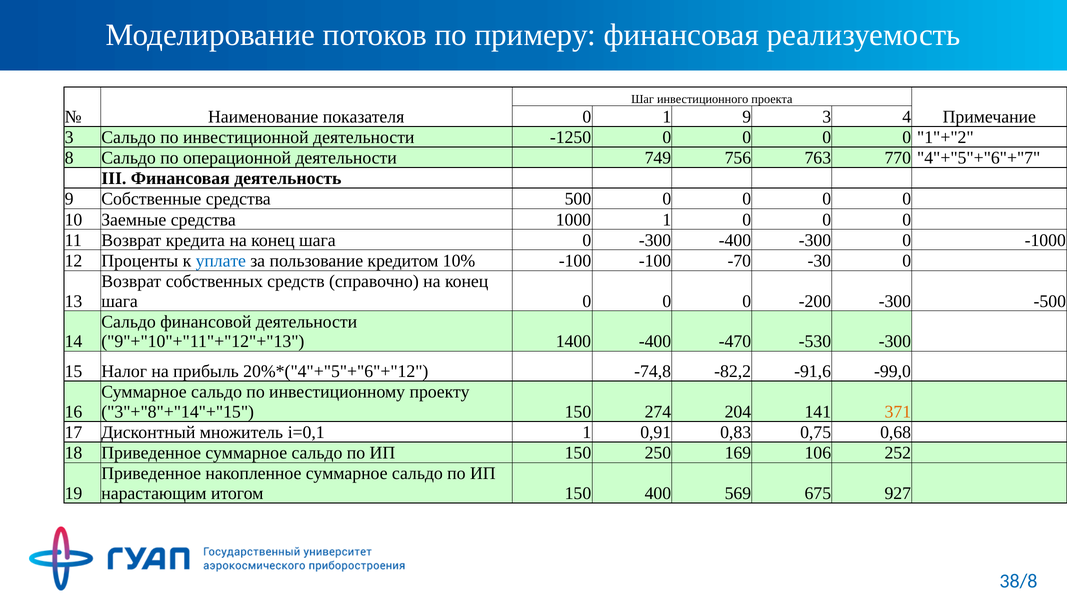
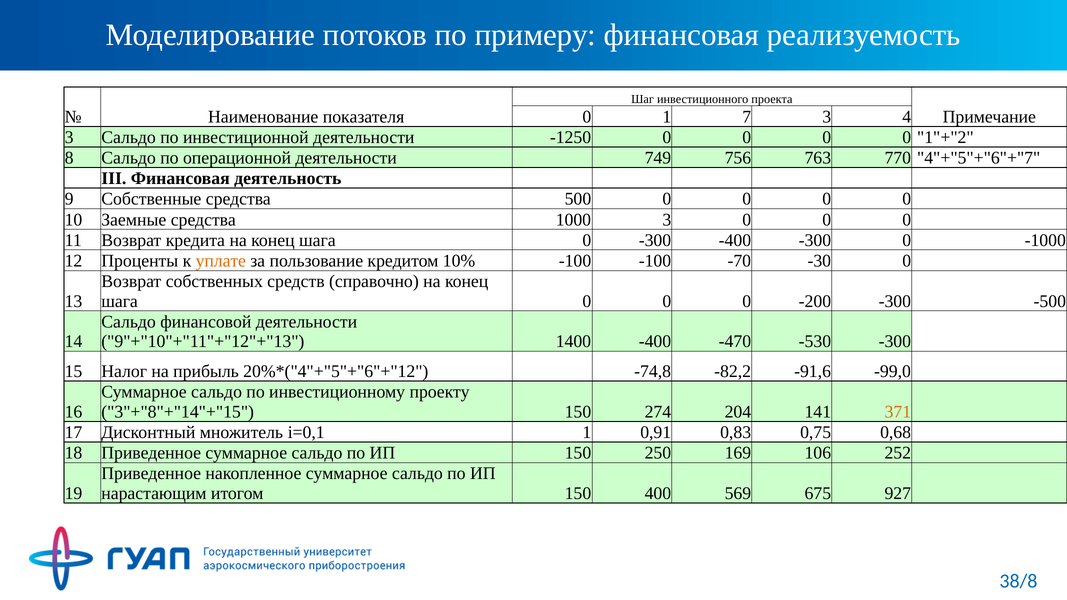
1 9: 9 -> 7 (747, 117)
1000 1: 1 -> 3 (667, 220)
уплате colour: blue -> orange (221, 261)
